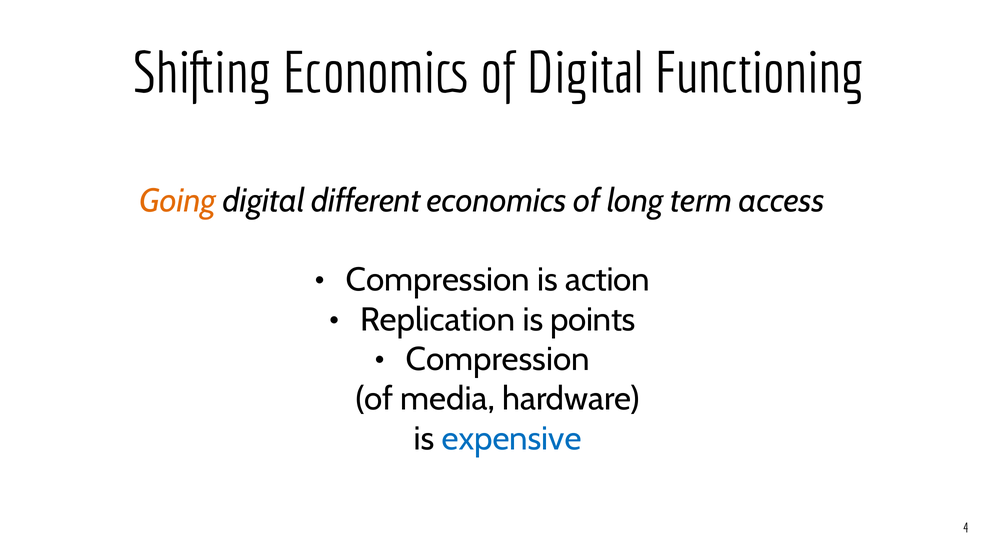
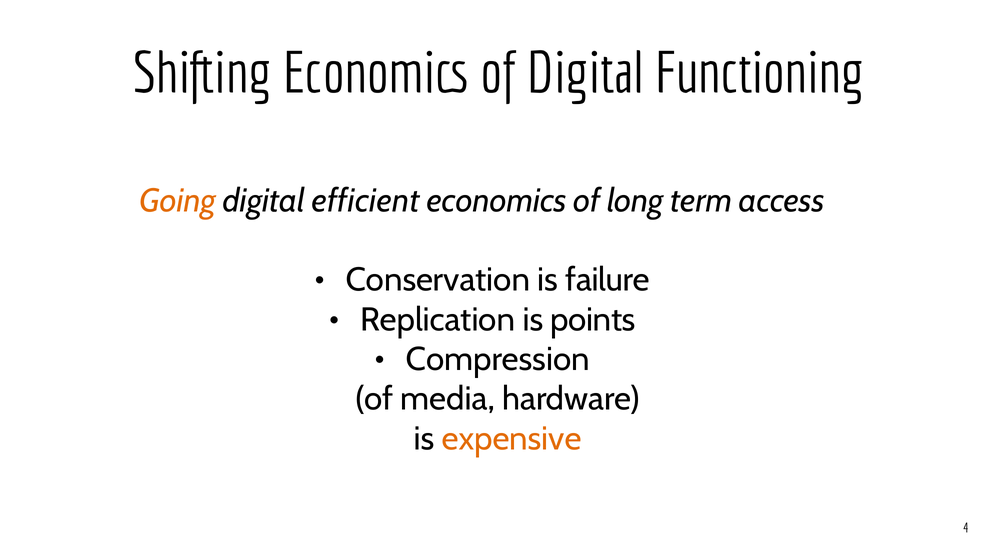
different: different -> efficient (366, 201)
Compression: Compression -> Conservation (438, 280)
action: action -> failure (608, 280)
expensive colour: blue -> orange (512, 439)
